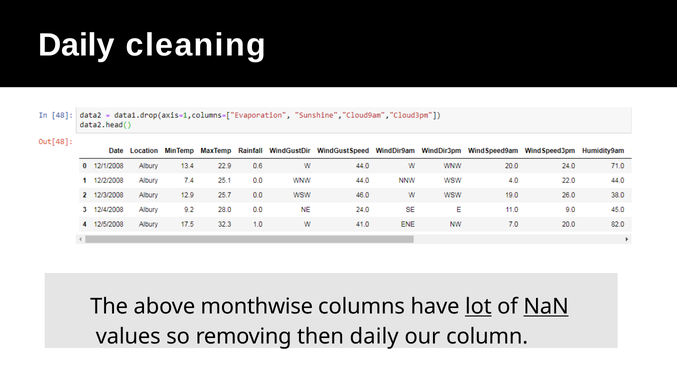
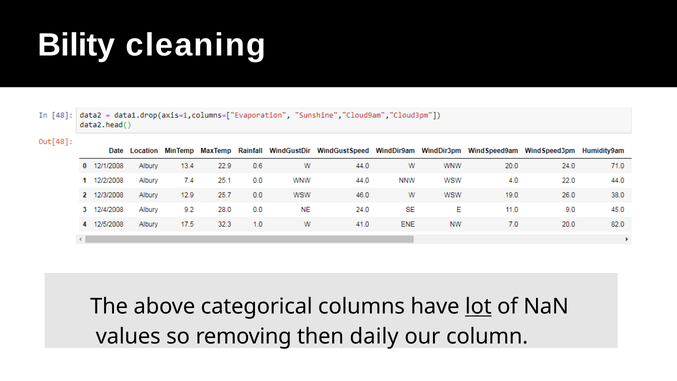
Daily: Daily -> Bility (77, 45)
monthwise: monthwise -> categorical (257, 306)
NaN underline: present -> none (546, 306)
